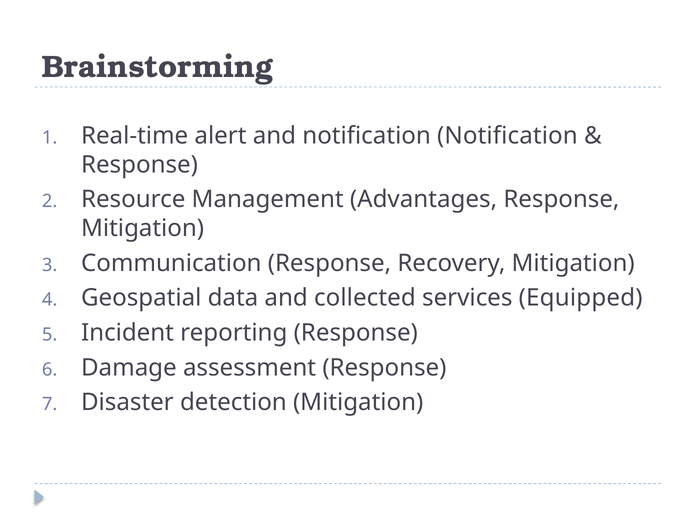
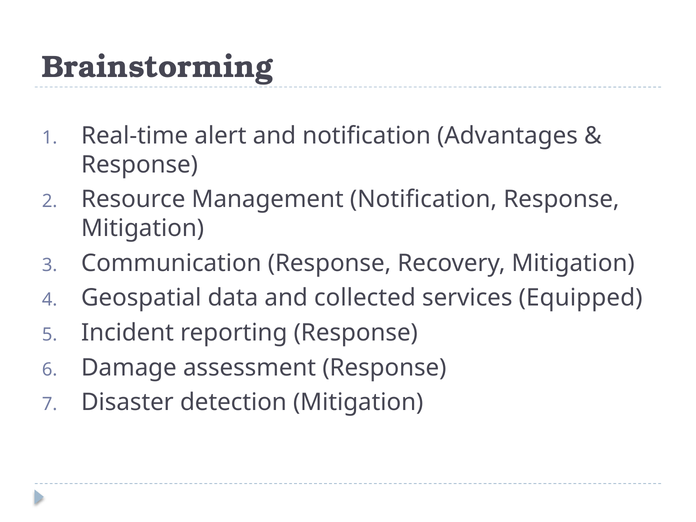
notification Notification: Notification -> Advantages (507, 136)
Management Advantages: Advantages -> Notification (423, 199)
